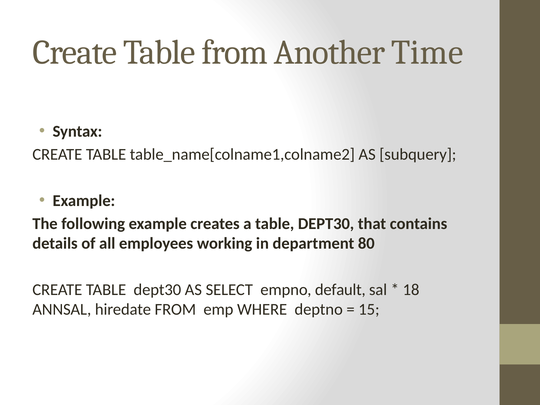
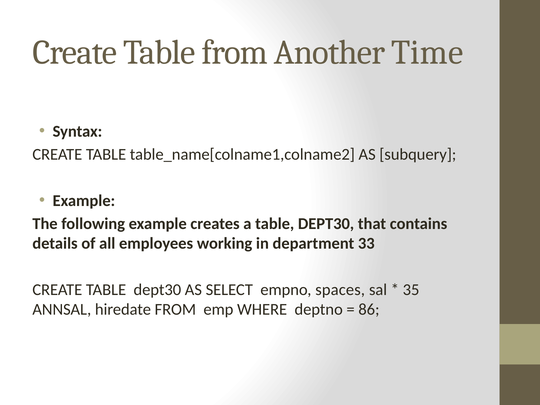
80: 80 -> 33 (366, 243)
default: default -> spaces (340, 290)
18: 18 -> 35 (411, 290)
15: 15 -> 86 (369, 309)
